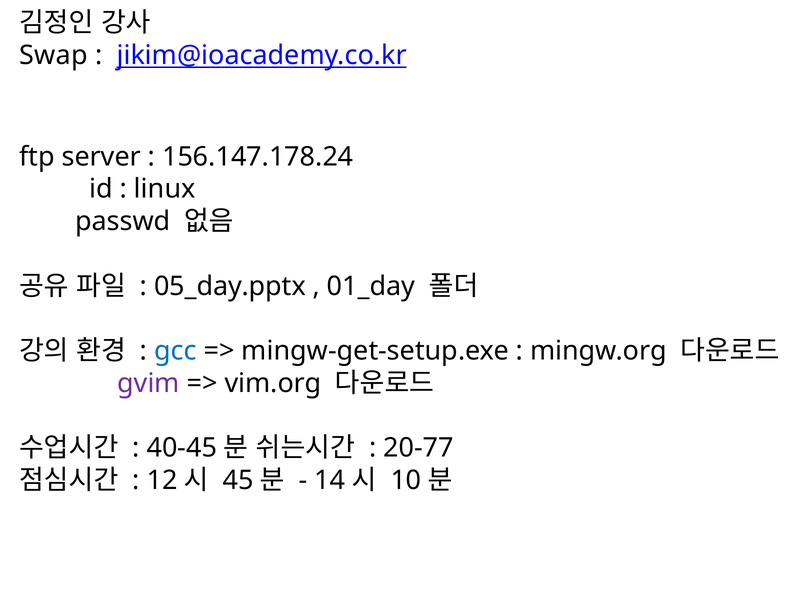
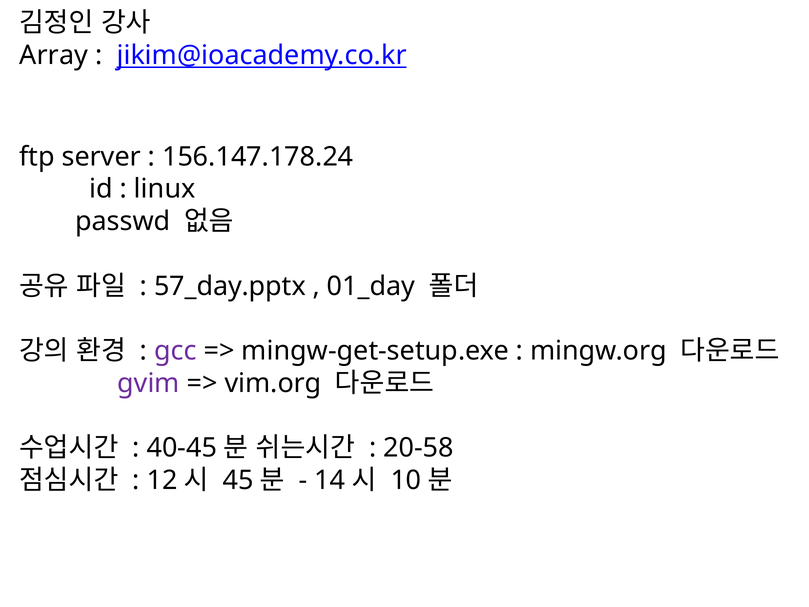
Swap: Swap -> Array (54, 55)
05_day.pptx: 05_day.pptx -> 57_day.pptx (230, 286)
gcc colour: blue -> purple (175, 351)
20-77: 20-77 -> 20-58 (418, 448)
